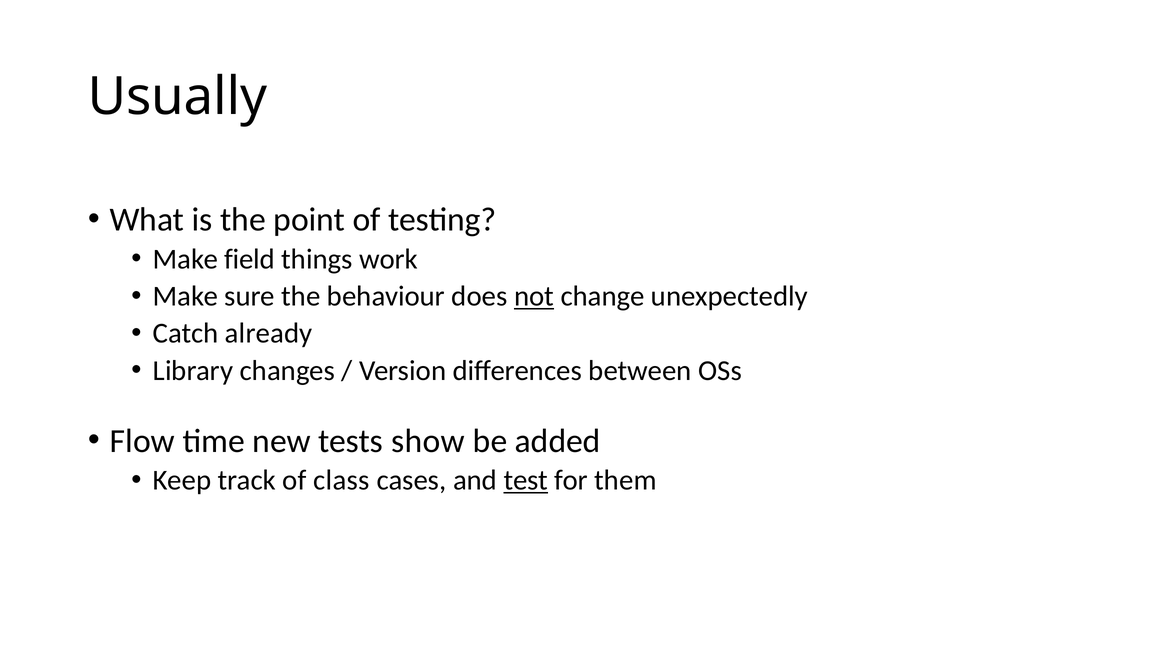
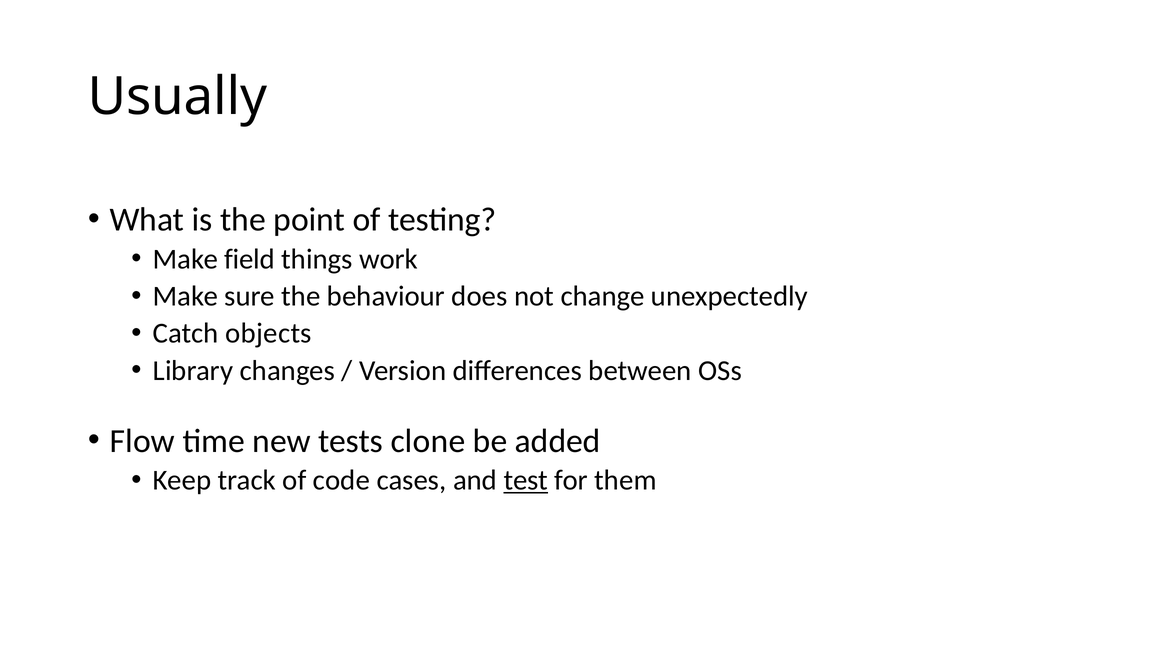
not underline: present -> none (534, 296)
already: already -> objects (269, 333)
show: show -> clone (428, 441)
class: class -> code (341, 480)
